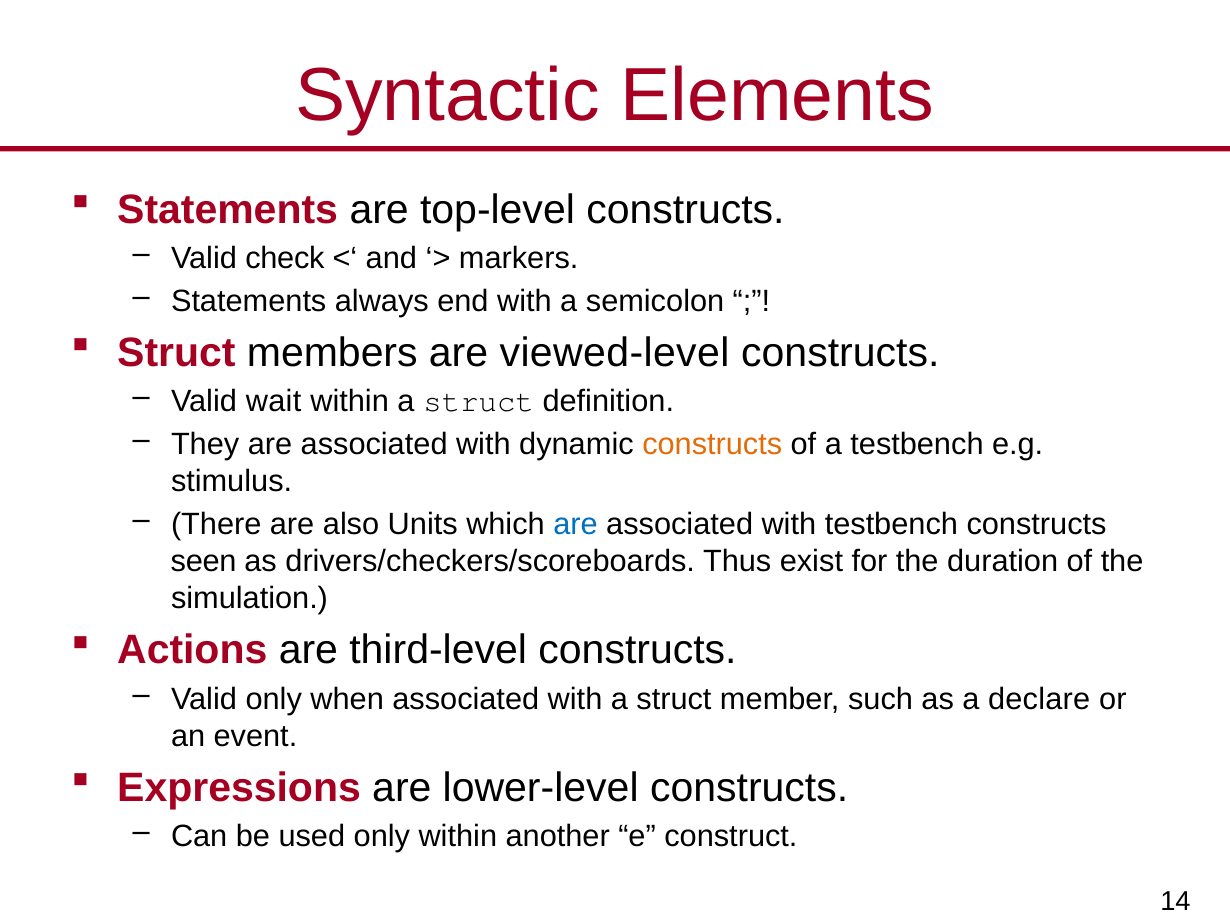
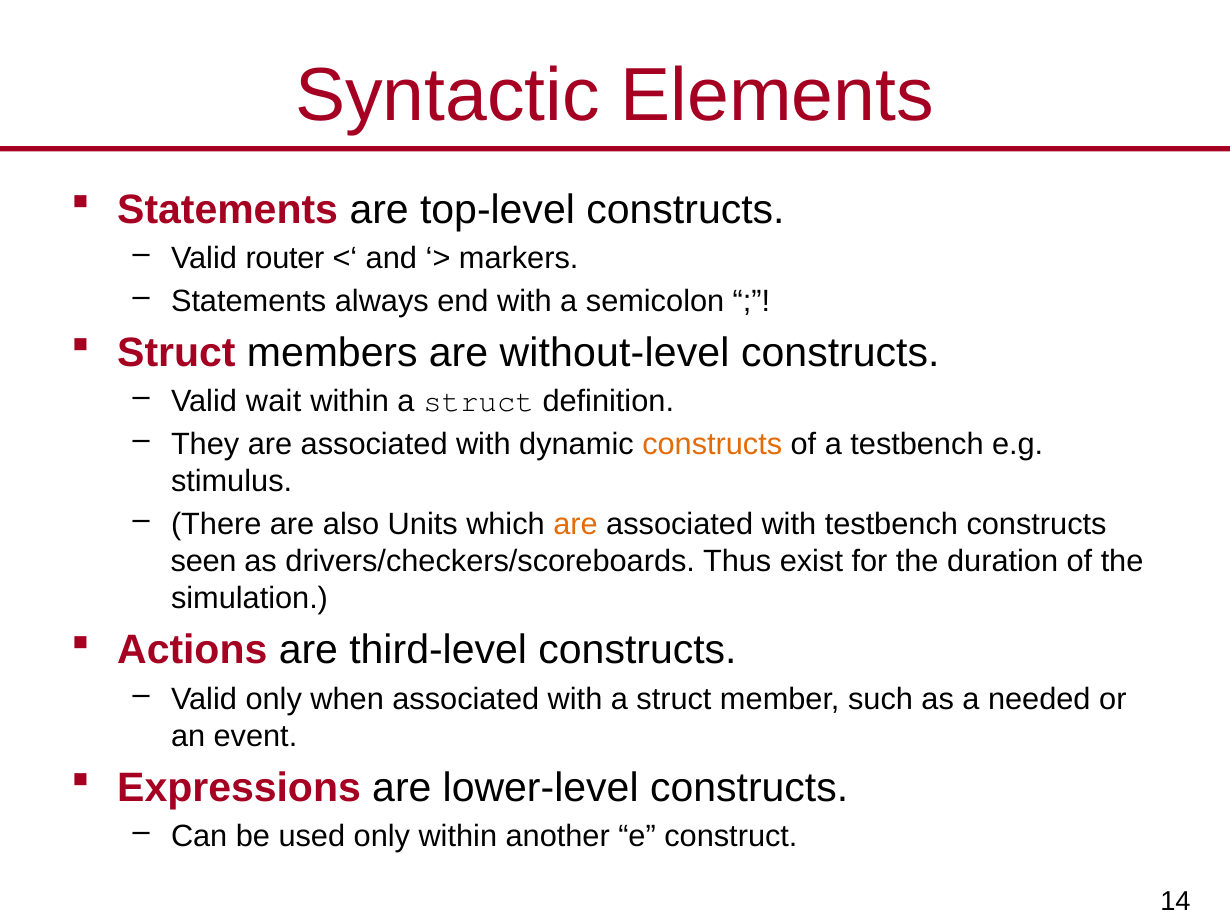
check: check -> router (285, 258)
viewed-level: viewed-level -> without-level (615, 353)
are colour: blue -> orange (576, 524)
declare: declare -> needed (1039, 699)
